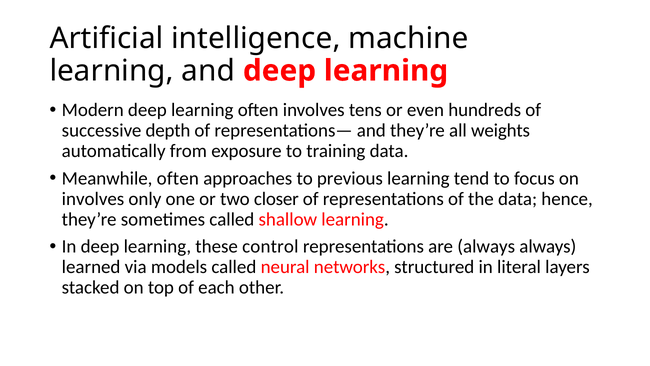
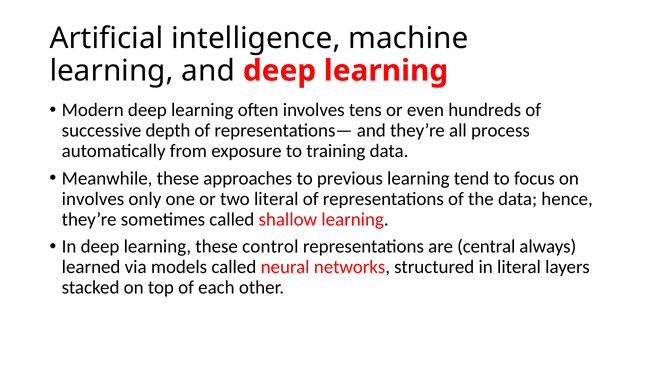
weights: weights -> process (500, 130)
Meanwhile often: often -> these (178, 178)
two closer: closer -> literal (276, 199)
are always: always -> central (486, 246)
